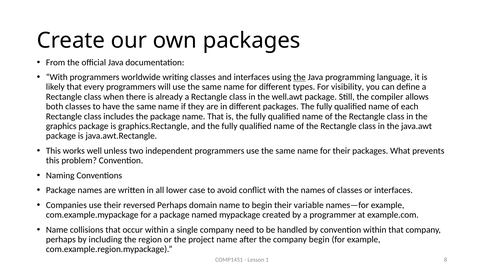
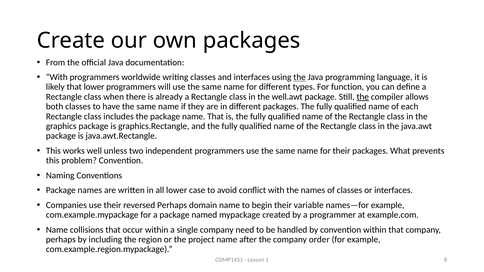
that every: every -> lower (94, 87)
visibility: visibility -> function (348, 87)
the underline: none -> present (363, 97)
company begin: begin -> order (319, 240)
